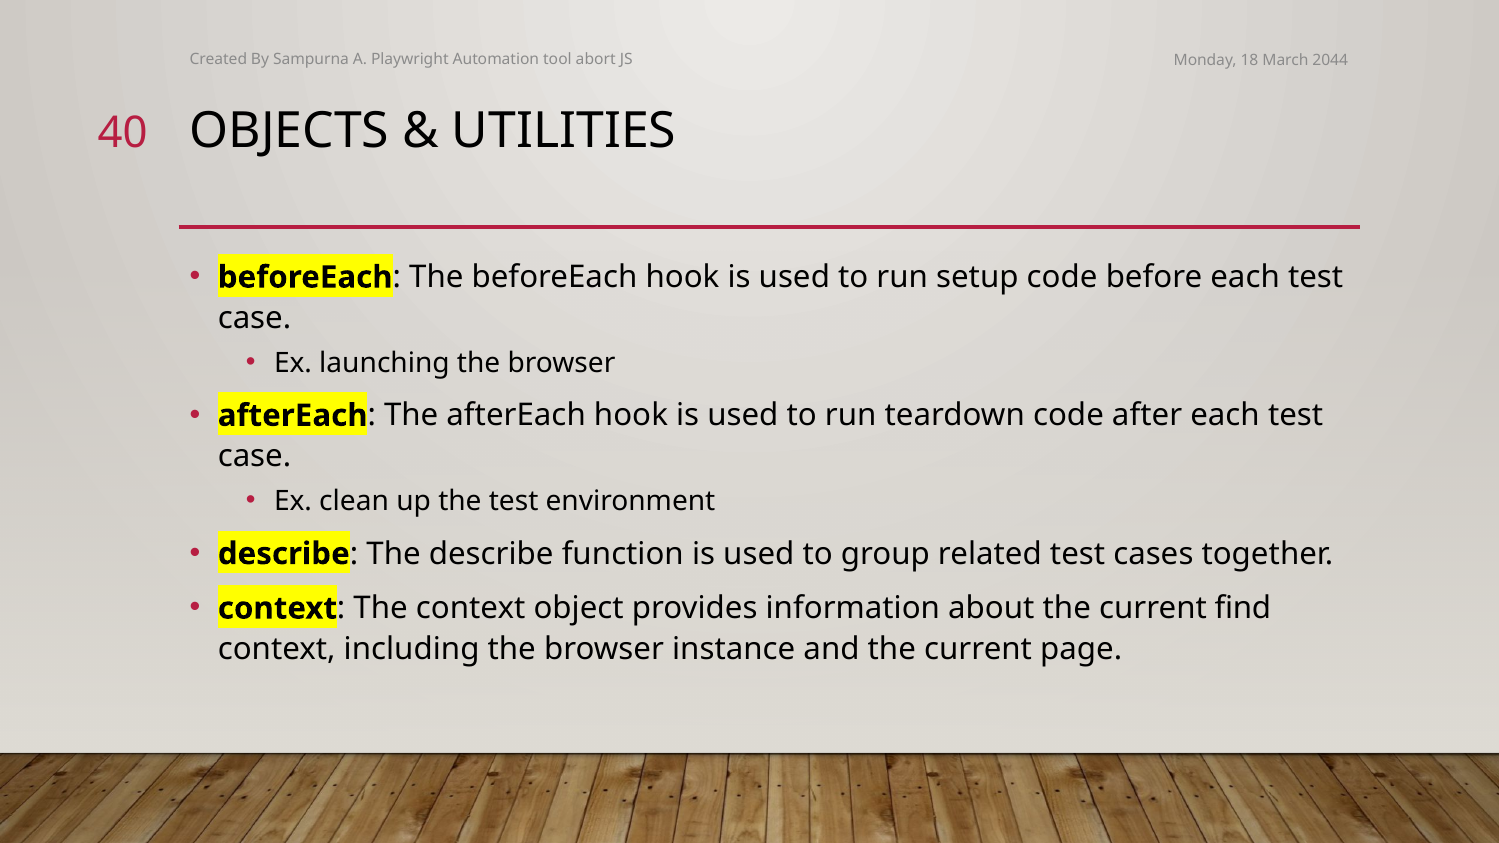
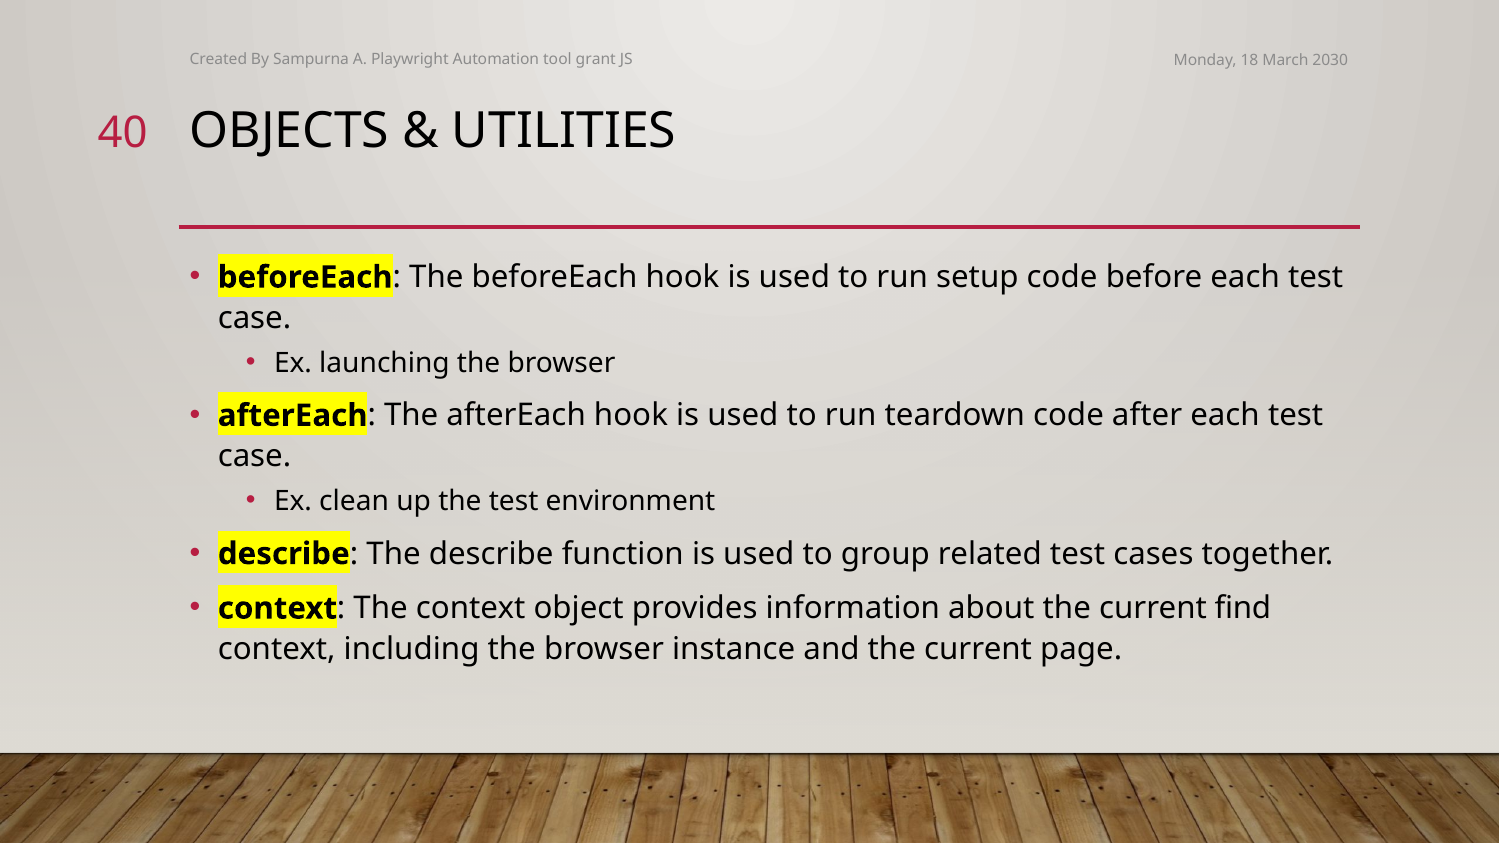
abort: abort -> grant (596, 59)
2044: 2044 -> 2030 (1330, 61)
